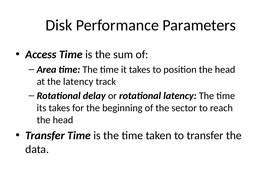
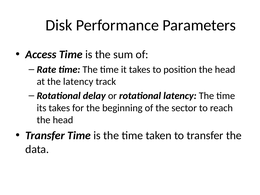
Area: Area -> Rate (46, 69)
